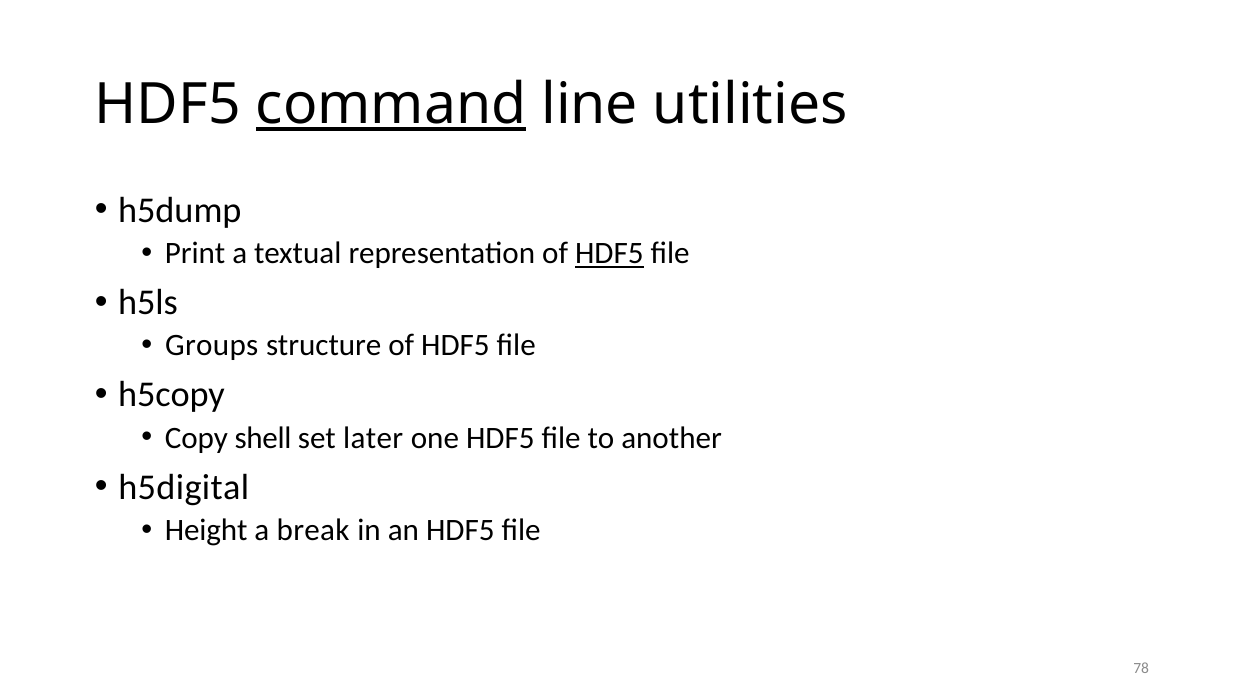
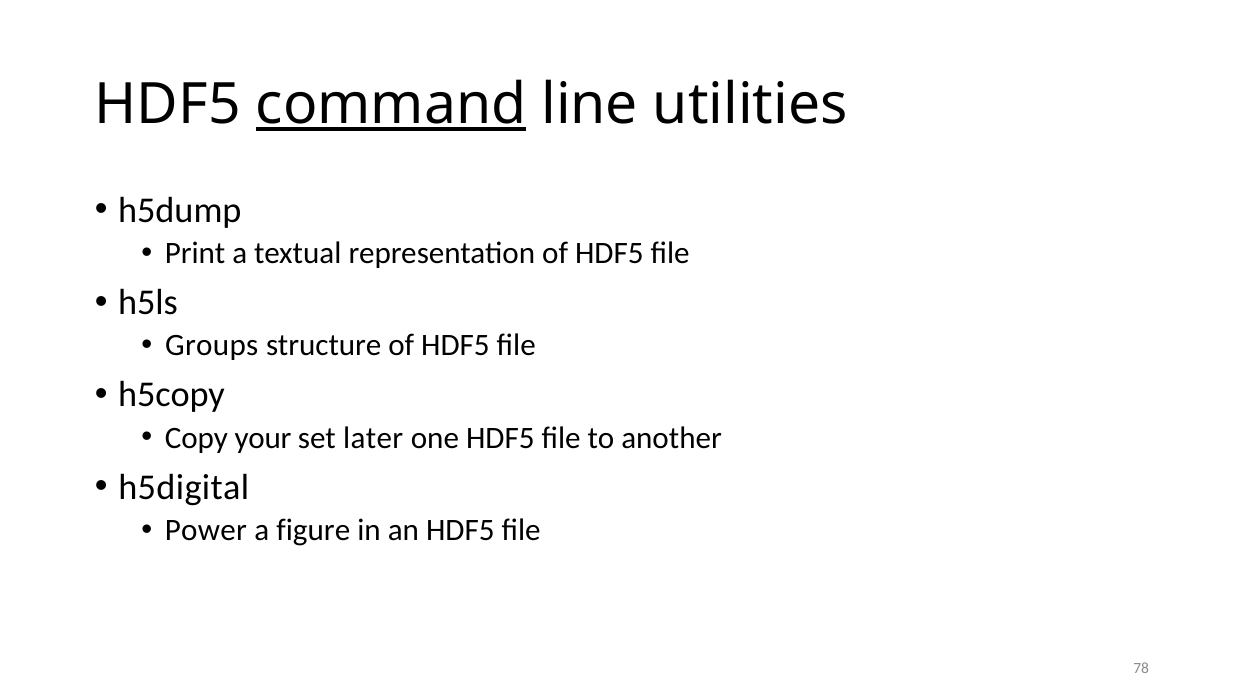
HDF5 underline: present -> none (609, 253)
shell: shell -> your (263, 438)
Height: Height -> Power (206, 530)
break: break -> figure (313, 530)
